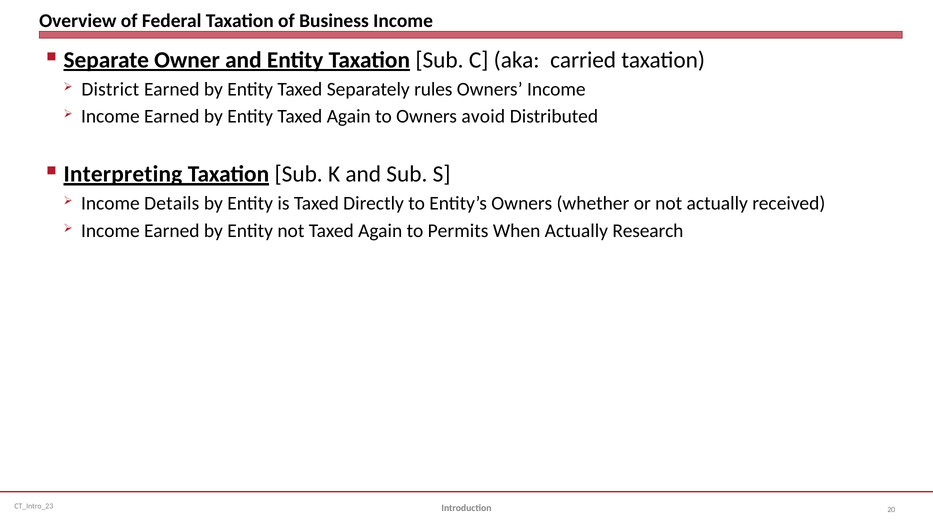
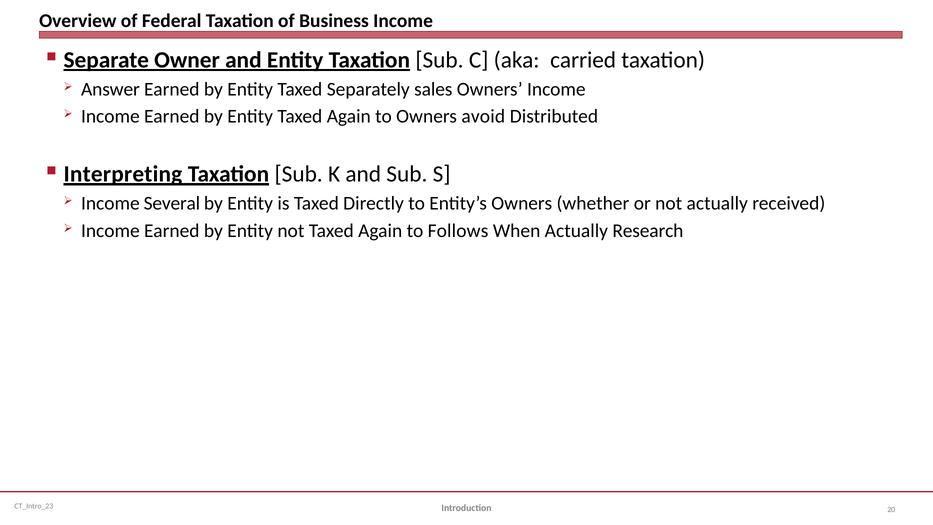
District: District -> Answer (110, 89)
rules: rules -> sales (433, 89)
Details: Details -> Several (172, 203)
Permits: Permits -> Follows (458, 231)
